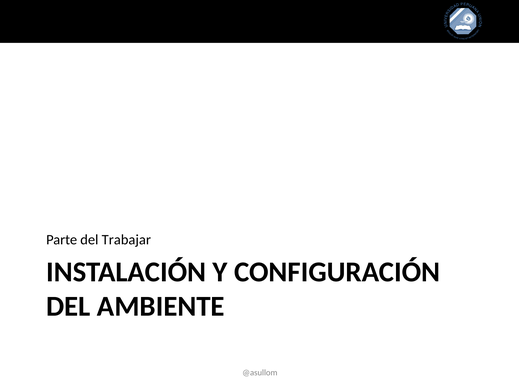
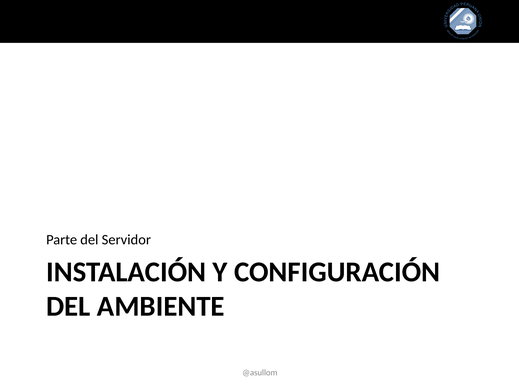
Trabajar: Trabajar -> Servidor (126, 240)
